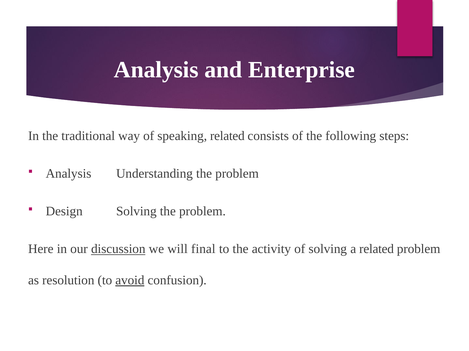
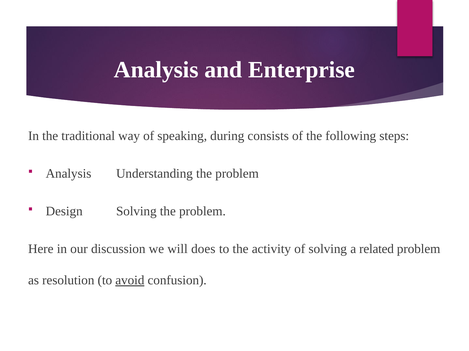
speaking related: related -> during (227, 136)
discussion underline: present -> none (118, 250)
final: final -> does (203, 250)
